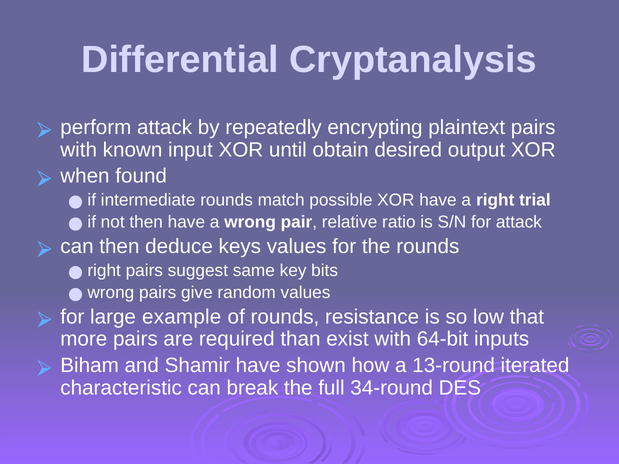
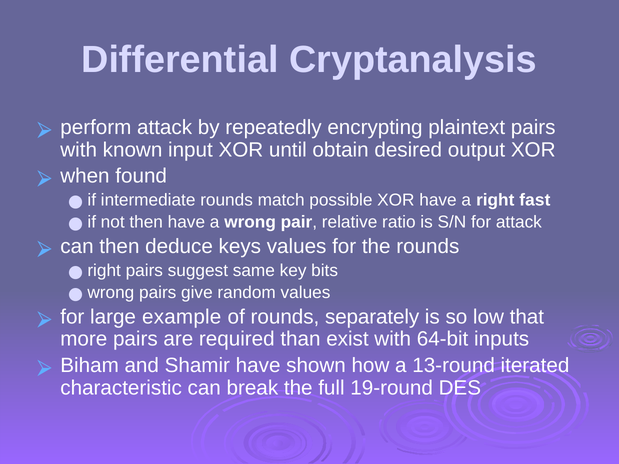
trial: trial -> fast (535, 200)
resistance: resistance -> separately (372, 317)
34-round: 34-round -> 19-round (392, 388)
